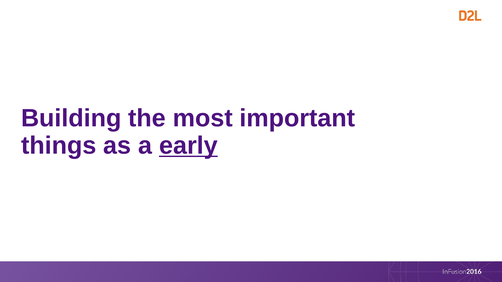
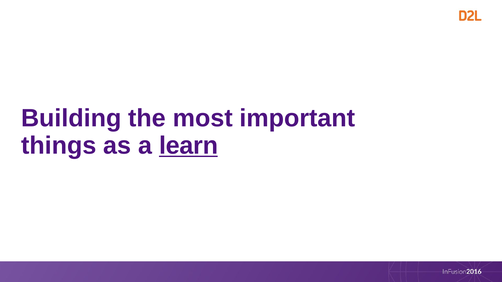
early: early -> learn (189, 146)
